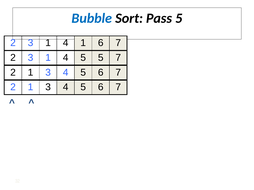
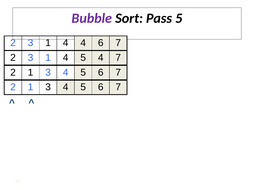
Bubble colour: blue -> purple (92, 18)
4 1: 1 -> 4 (83, 43)
5 5: 5 -> 4 (101, 58)
